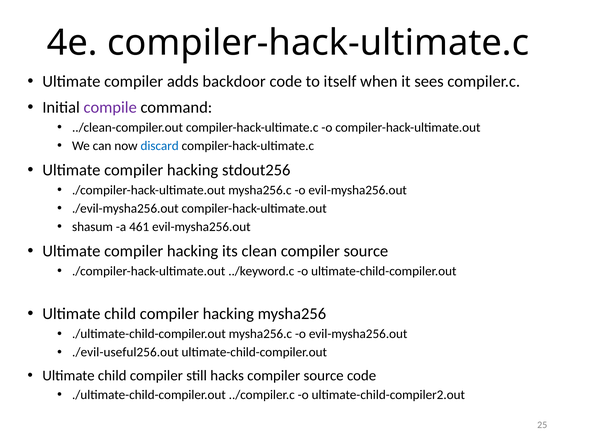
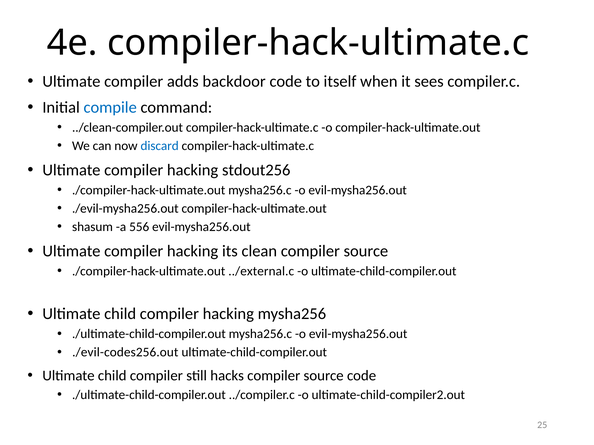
compile colour: purple -> blue (110, 107)
461: 461 -> 556 (139, 227)
../keyword.c: ../keyword.c -> ../external.c (261, 272)
./evil-useful256.out: ./evil-useful256.out -> ./evil-codes256.out (125, 353)
